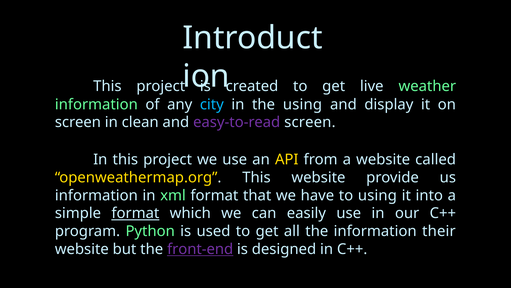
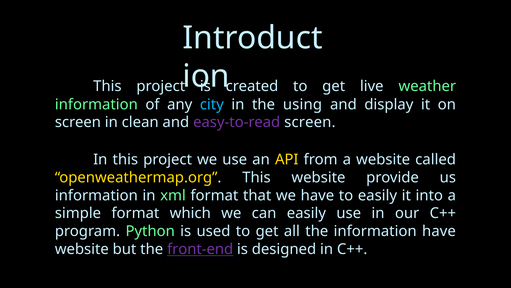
to using: using -> easily (377, 195)
format underline: present -> none (135, 213)
information their: their -> have (439, 231)
